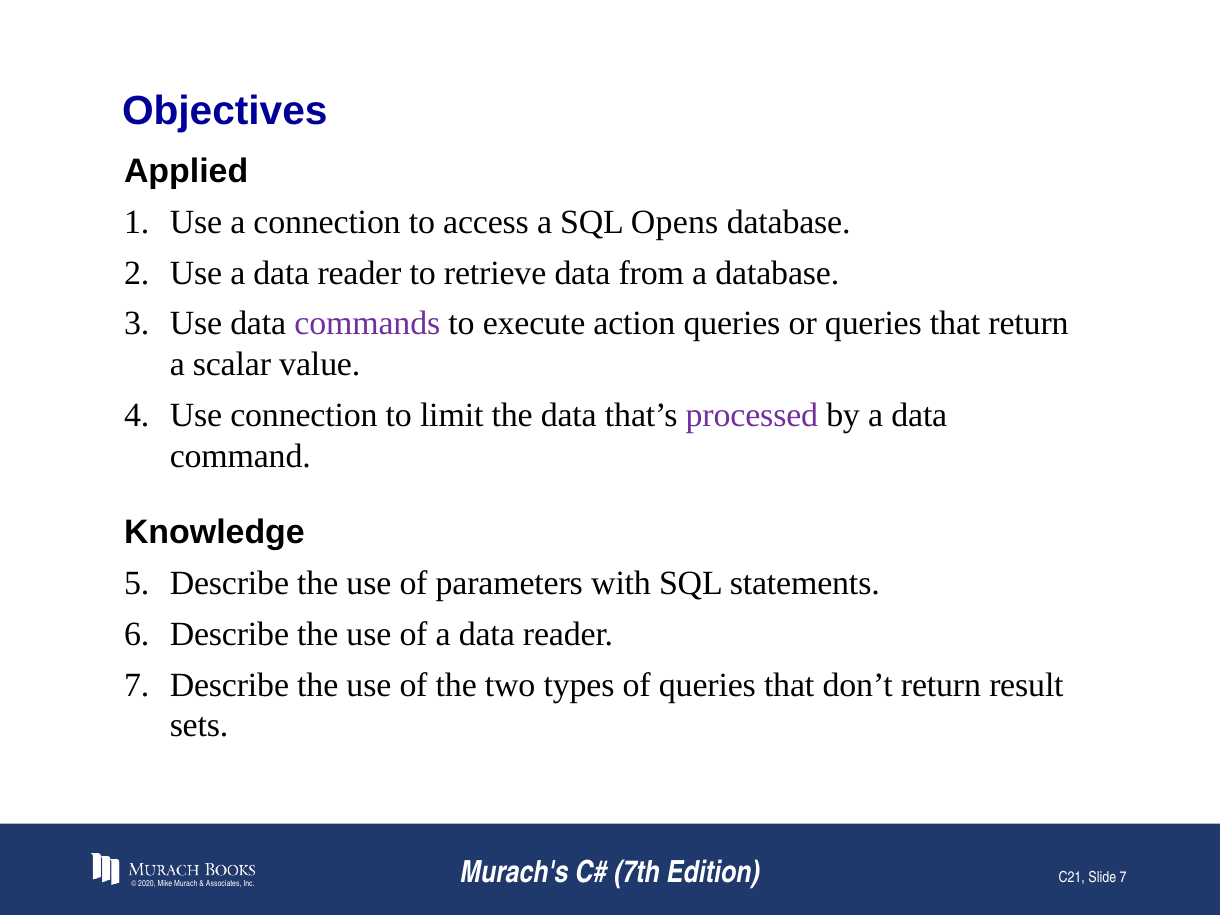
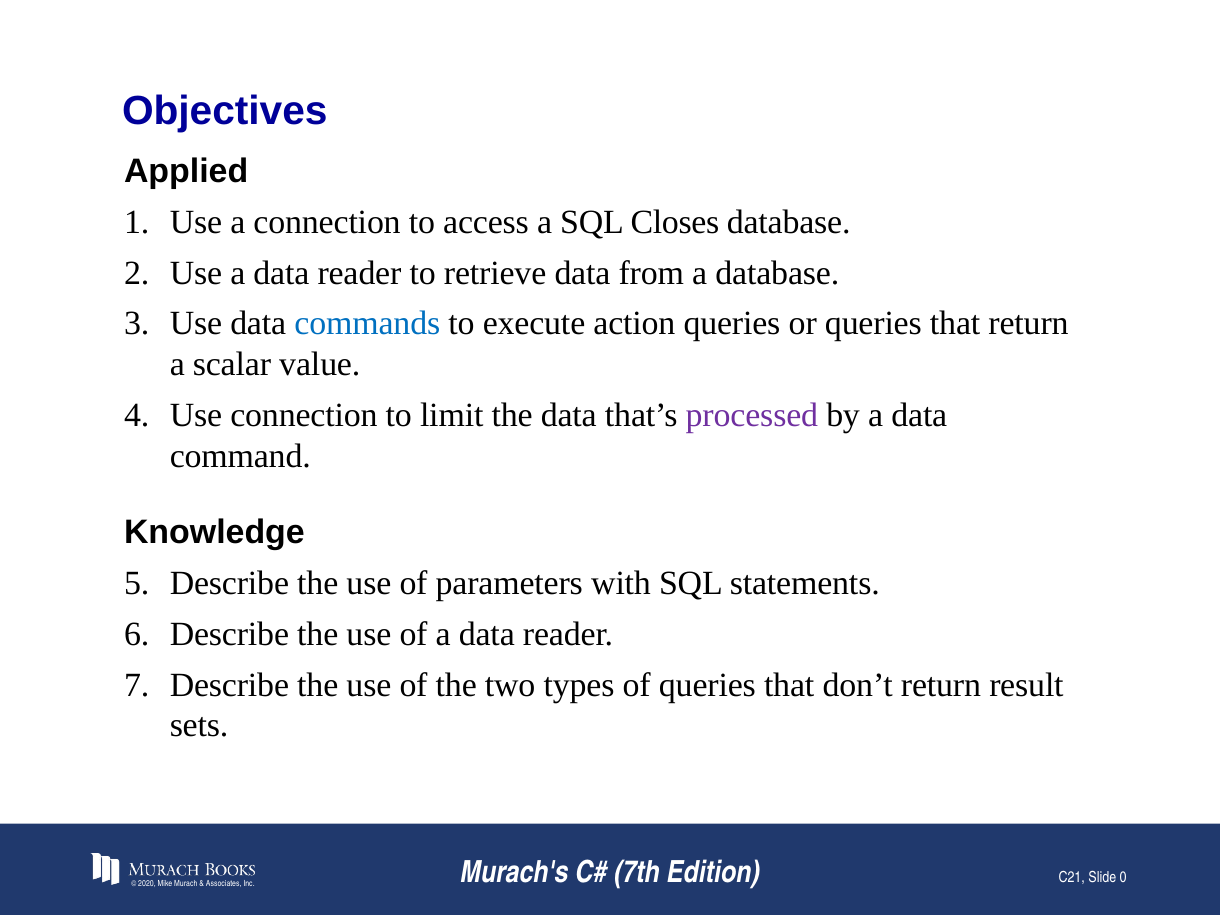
Opens: Opens -> Closes (675, 222)
commands colour: purple -> blue (367, 324)
Slide 7: 7 -> 0 (1123, 878)
